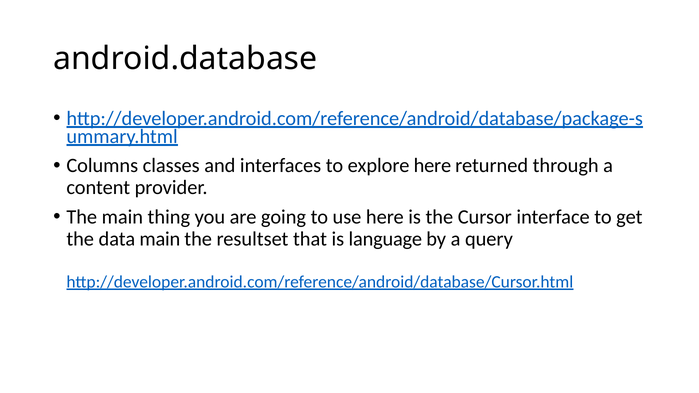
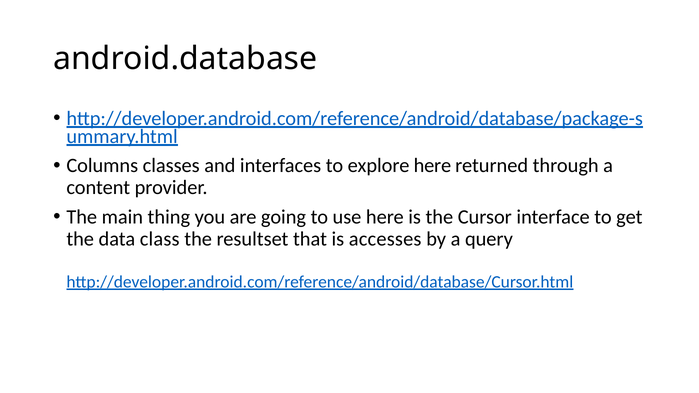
data main: main -> class (160, 239)
language: language -> accesses (385, 239)
